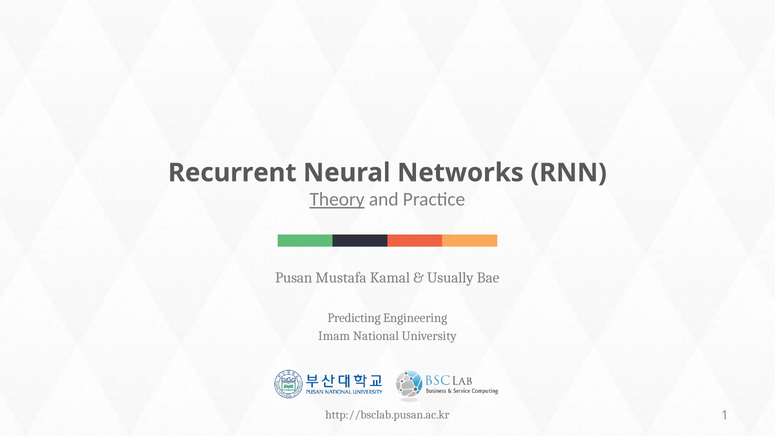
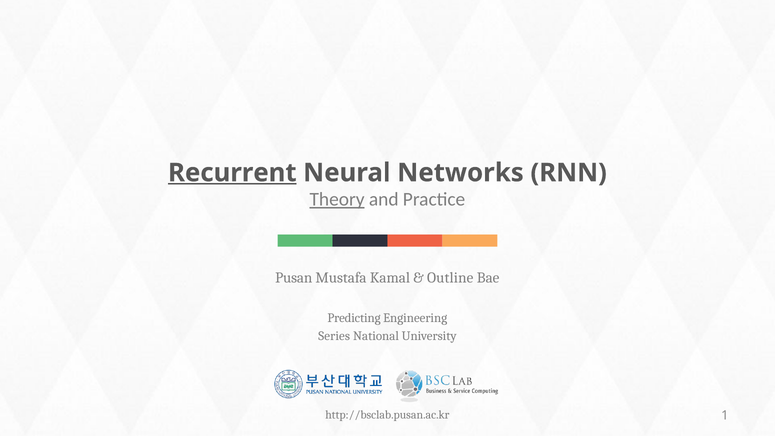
Recurrent underline: none -> present (232, 173)
Usually: Usually -> Outline (450, 278)
Imam: Imam -> Series (334, 336)
